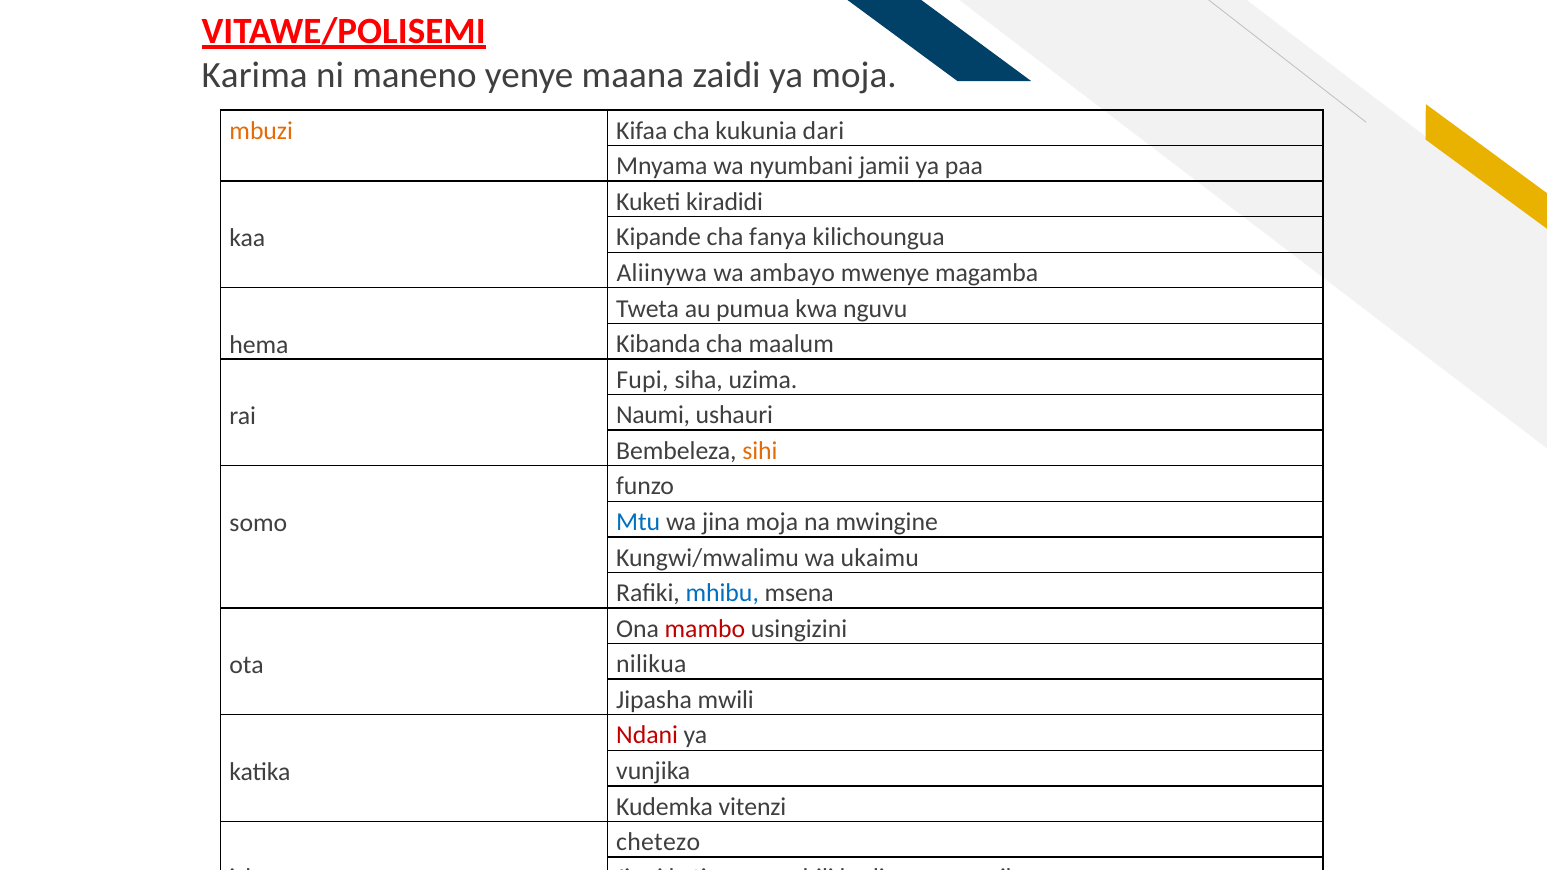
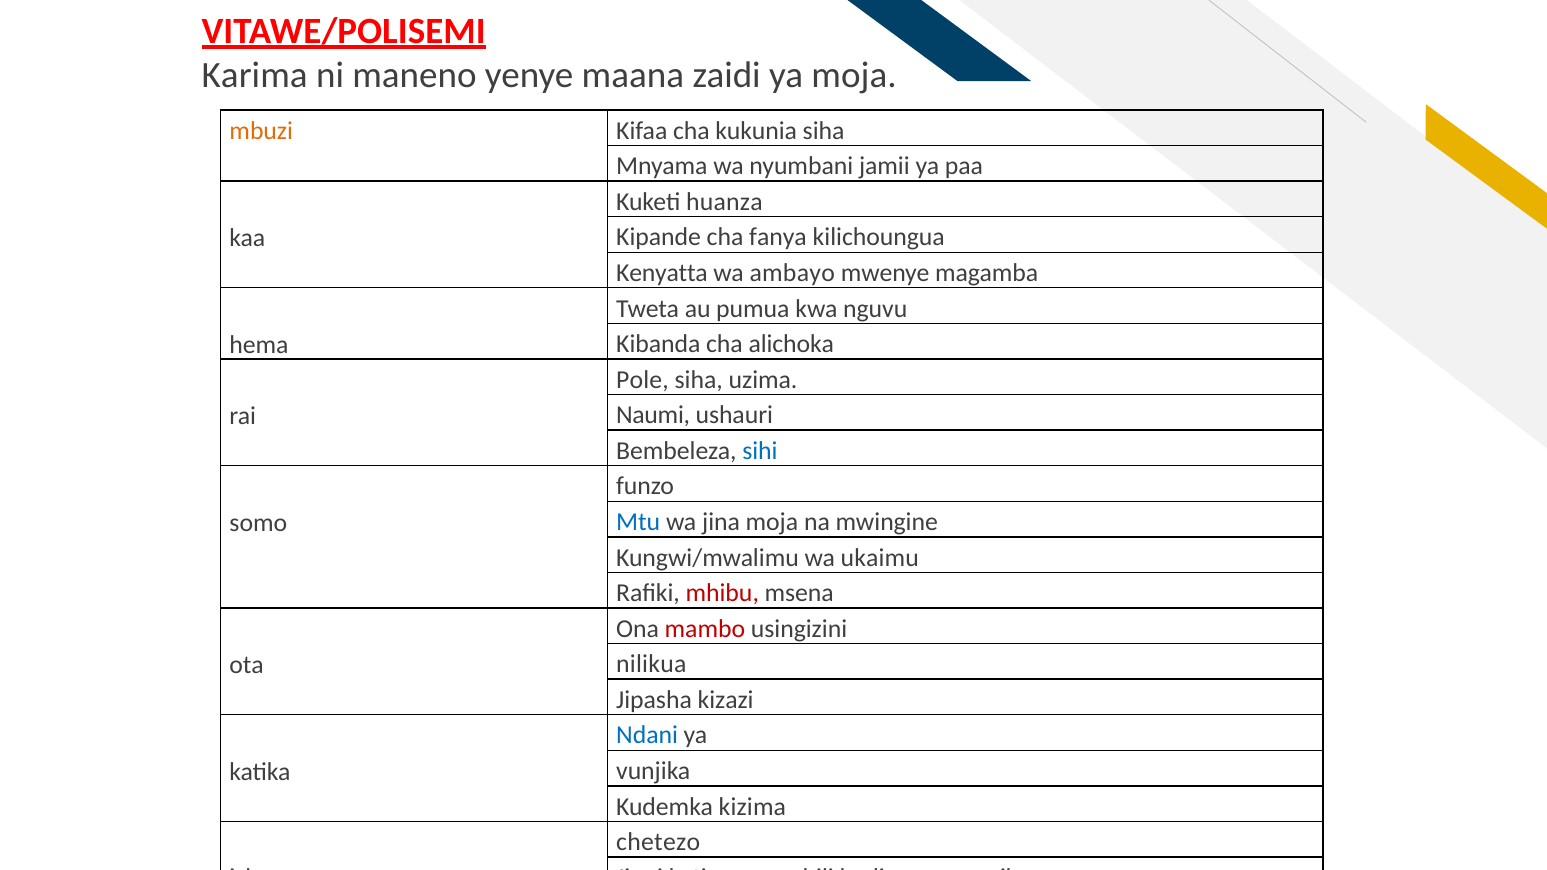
kukunia dari: dari -> siha (824, 131)
kiradidi: kiradidi -> huanza (724, 202)
Aliinywa: Aliinywa -> Kenyatta (662, 273)
maalum: maalum -> alichoka (791, 344)
Fupi: Fupi -> Pole (642, 380)
sihi colour: orange -> blue (760, 451)
mhibu colour: blue -> red (722, 593)
mwili: mwili -> kizazi (726, 700)
Ndani colour: red -> blue (647, 736)
vitenzi: vitenzi -> kizima (752, 807)
